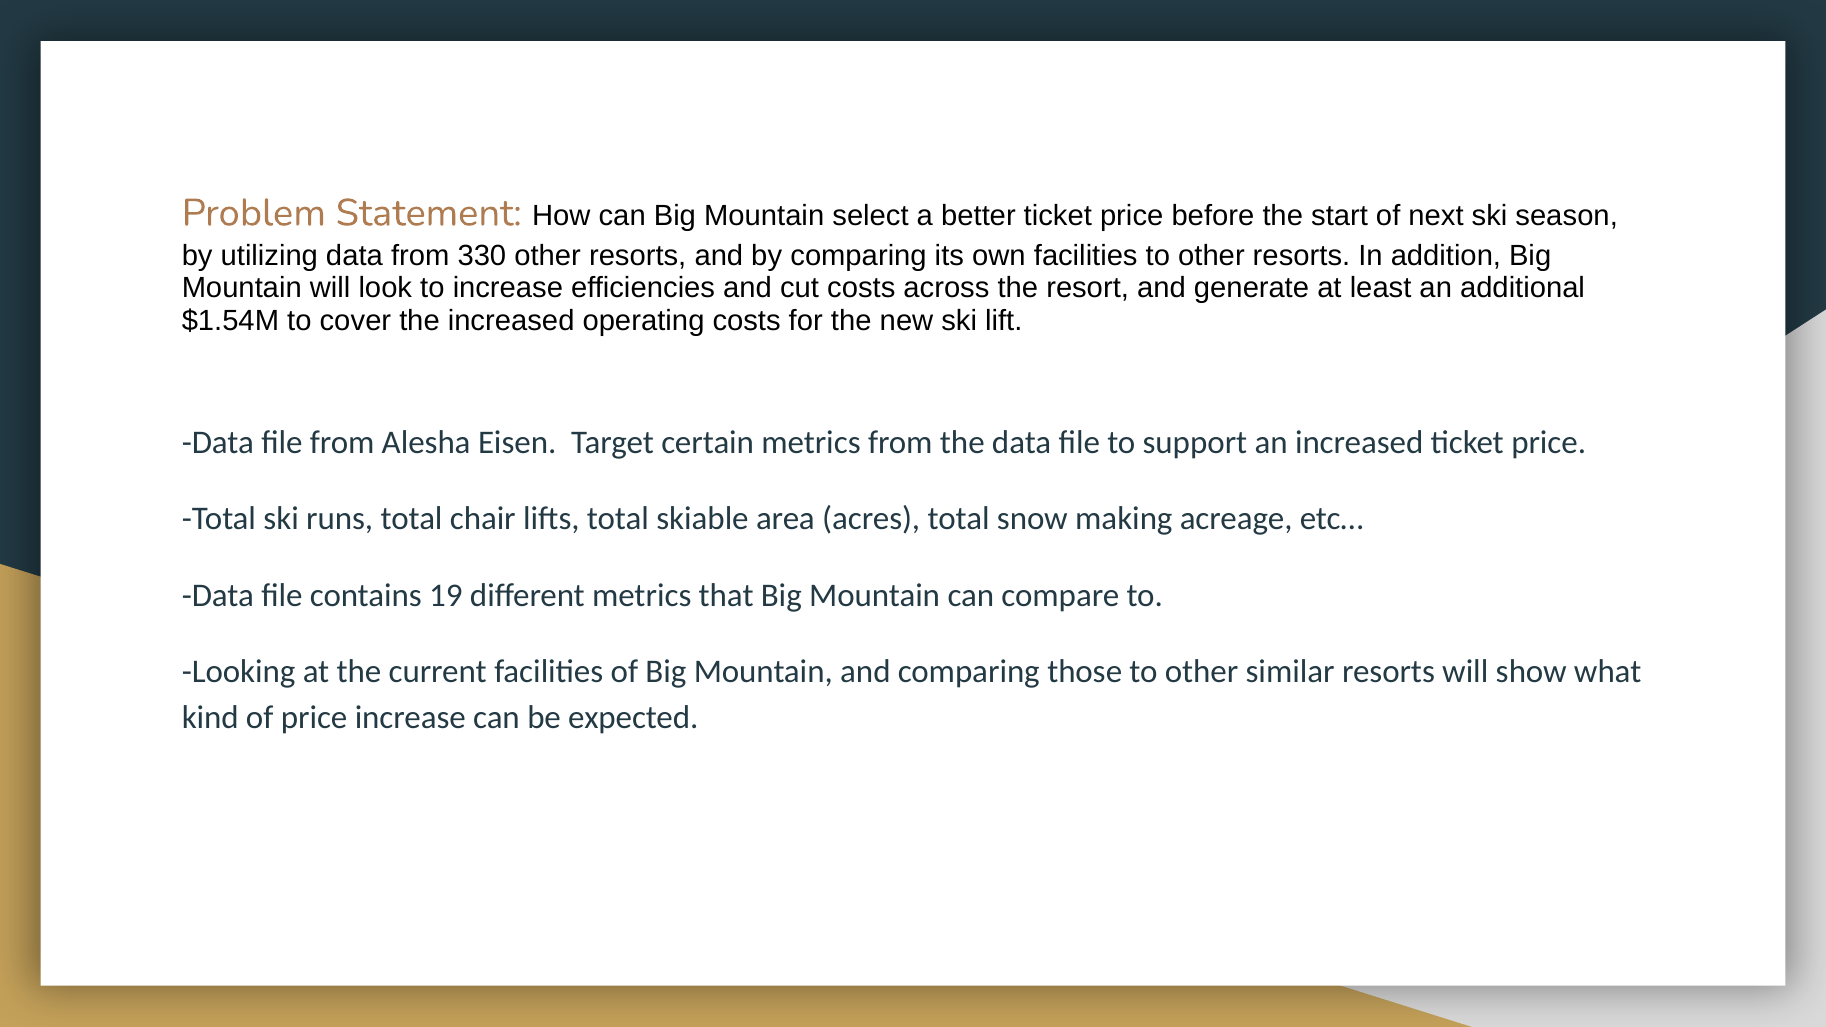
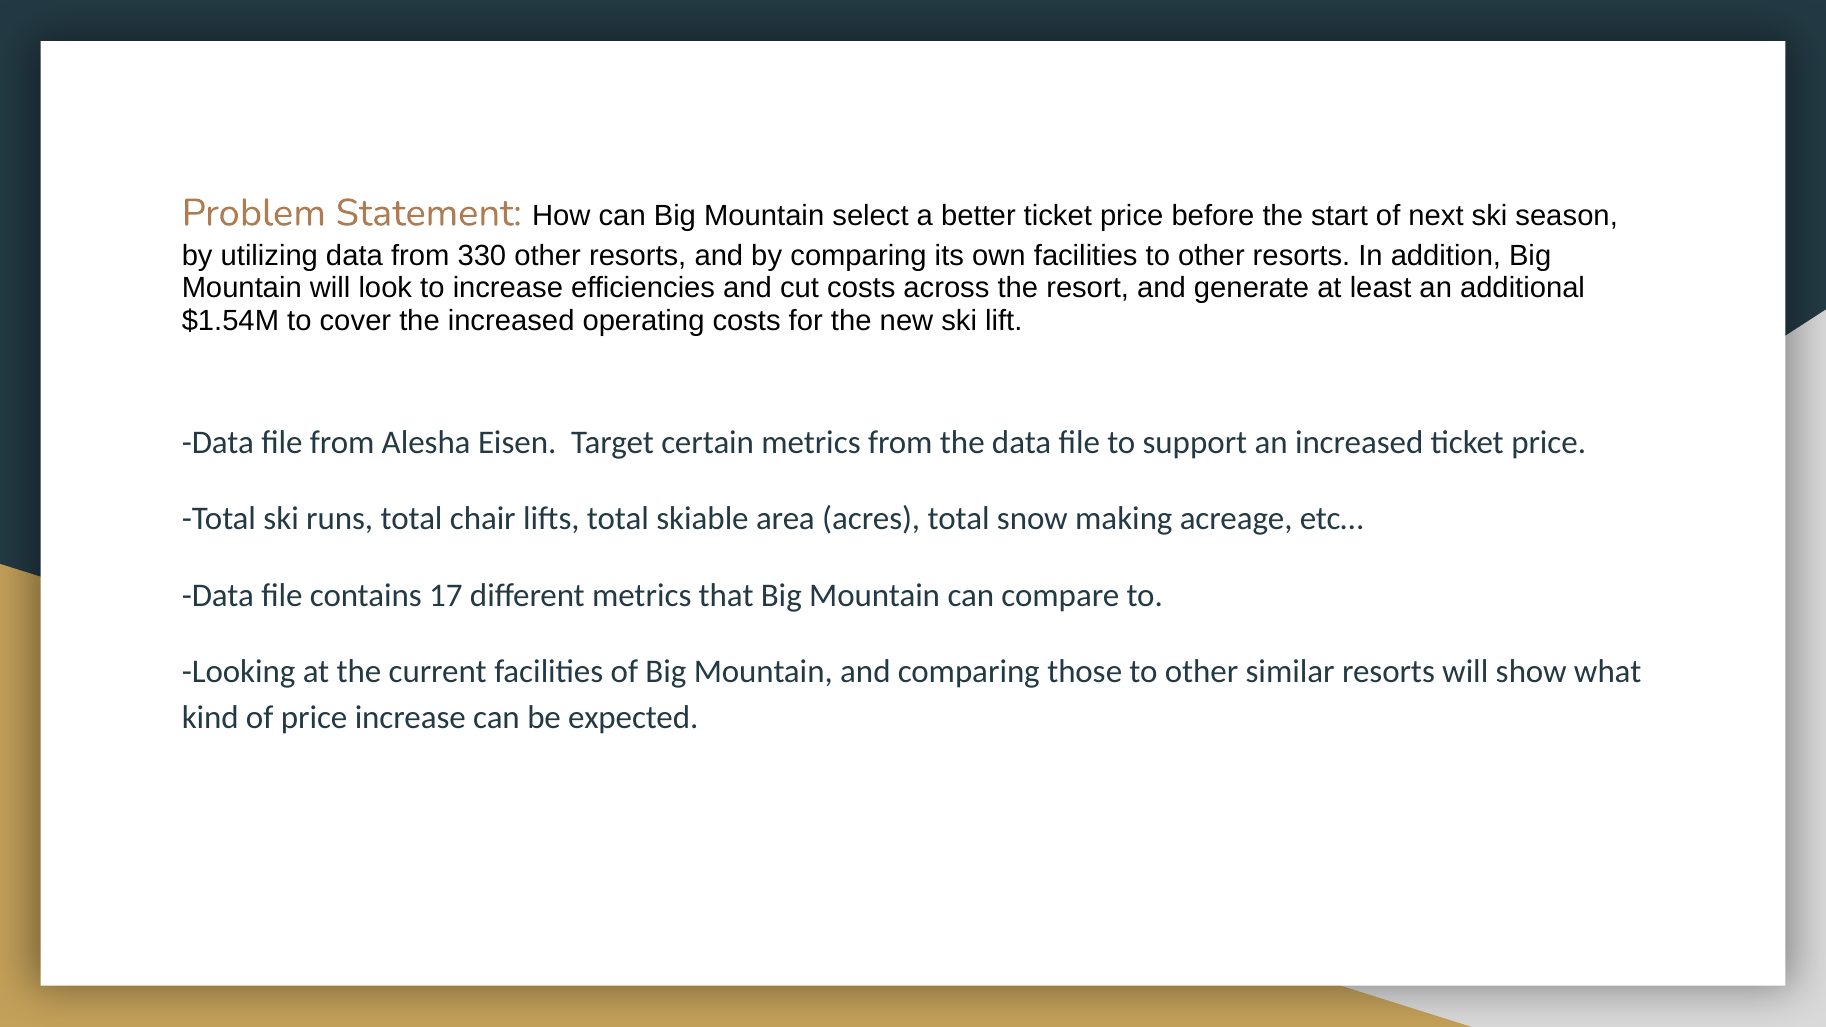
19: 19 -> 17 (446, 595)
